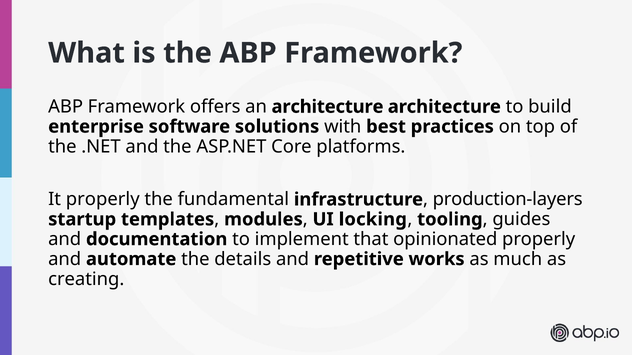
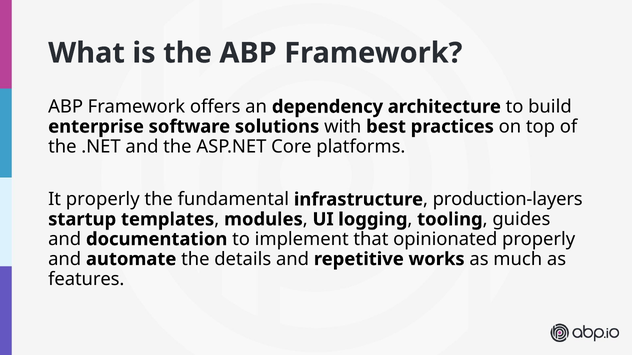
an architecture: architecture -> dependency (327, 107)
locking: locking -> logging (373, 220)
creating: creating -> features (86, 279)
